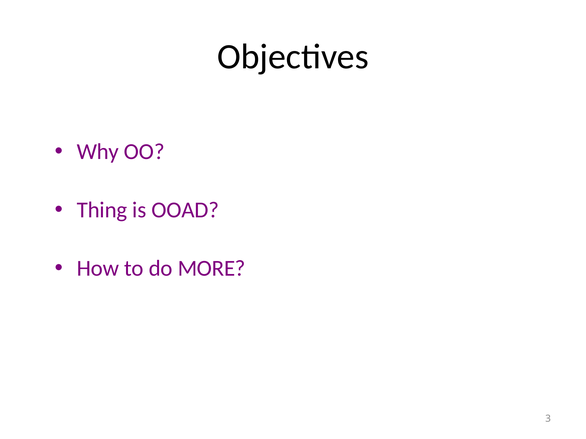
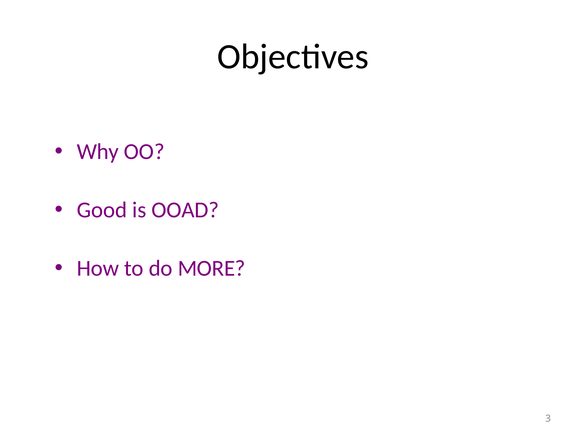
Thing: Thing -> Good (102, 210)
